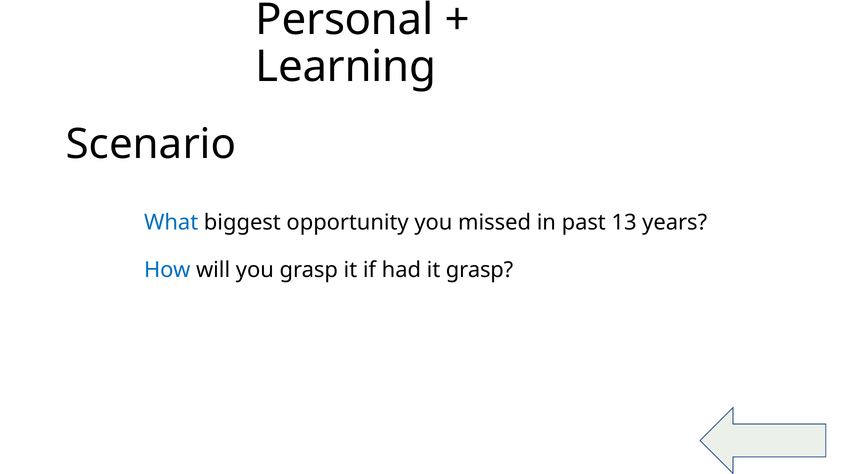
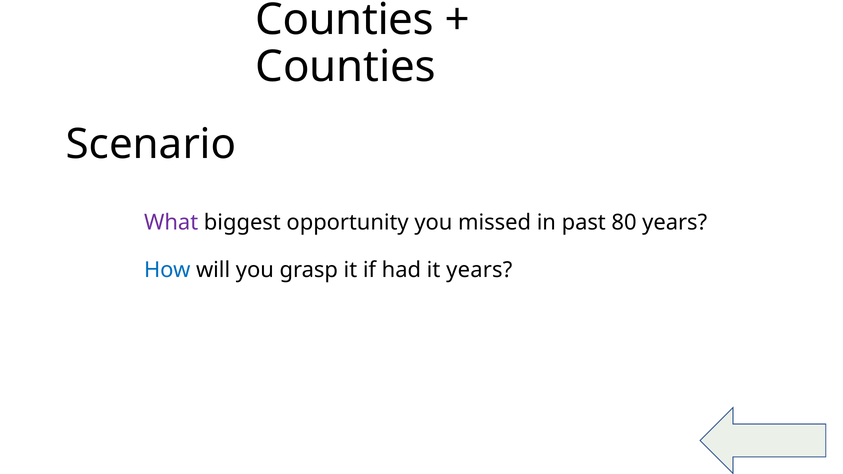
Personal: Personal -> Counties (345, 20)
Learning: Learning -> Counties (346, 67)
What colour: blue -> purple (171, 223)
13: 13 -> 80 (624, 223)
it grasp: grasp -> years (479, 270)
